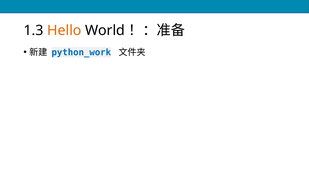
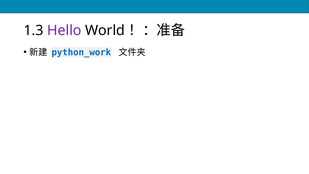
Hello colour: orange -> purple (64, 30)
